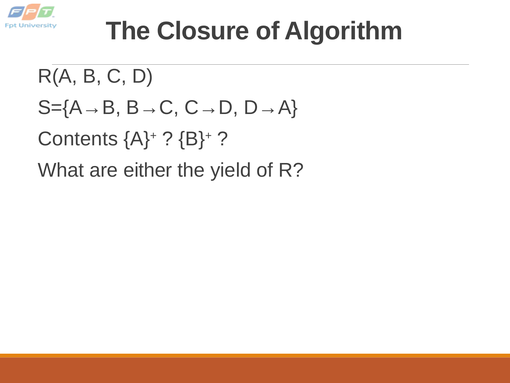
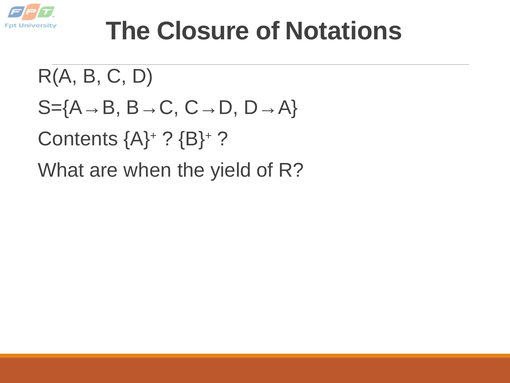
Algorithm: Algorithm -> Notations (344, 31)
either: either -> when (148, 170)
